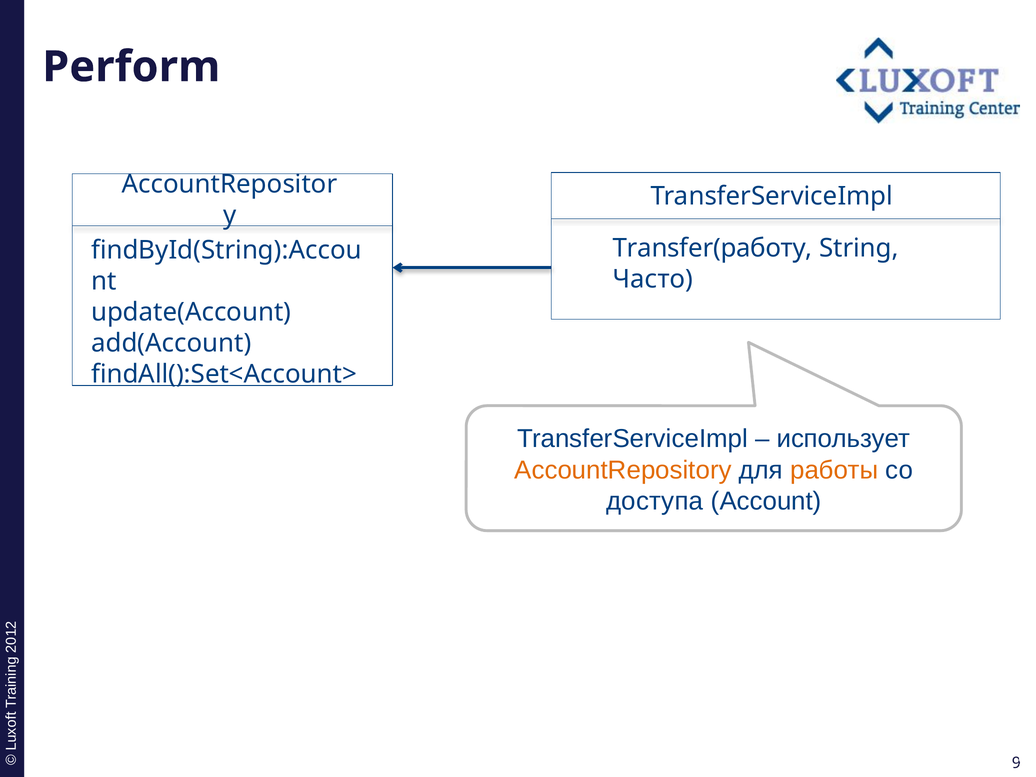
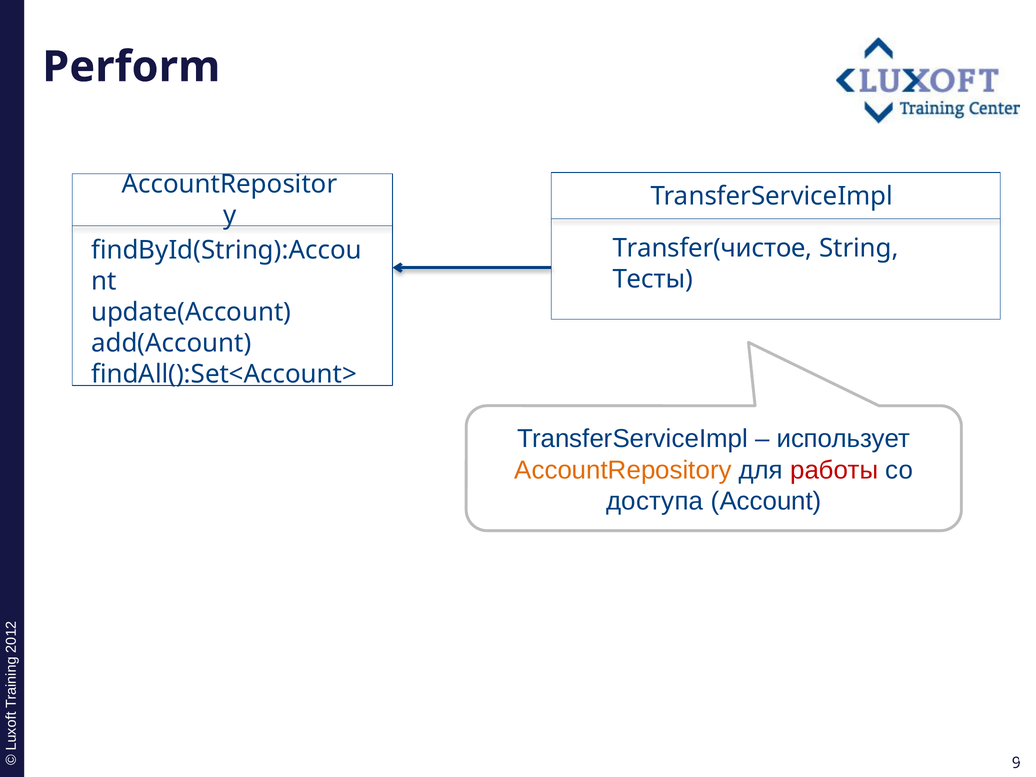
Transfer(работу: Transfer(работу -> Transfer(чистое (712, 248)
Часто: Часто -> Тесты (653, 279)
работы colour: orange -> red (834, 470)
